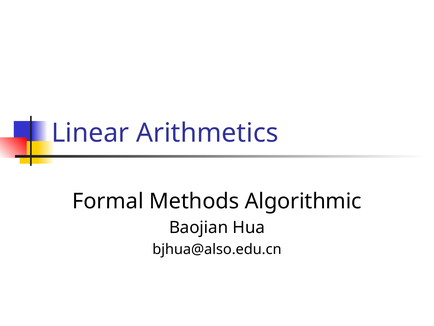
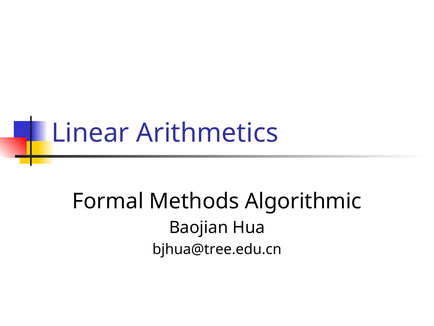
bjhua@also.edu.cn: bjhua@also.edu.cn -> bjhua@tree.edu.cn (217, 249)
